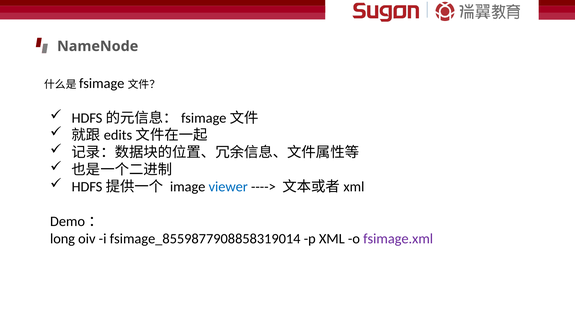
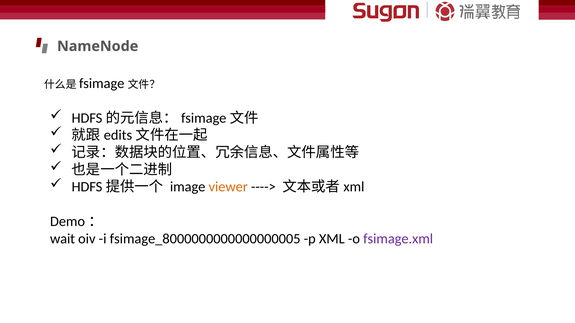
viewer colour: blue -> orange (228, 187)
long: long -> wait (63, 239)
fsimage_8559877908858319014: fsimage_8559877908858319014 -> fsimage_8000000000000000005 (205, 239)
